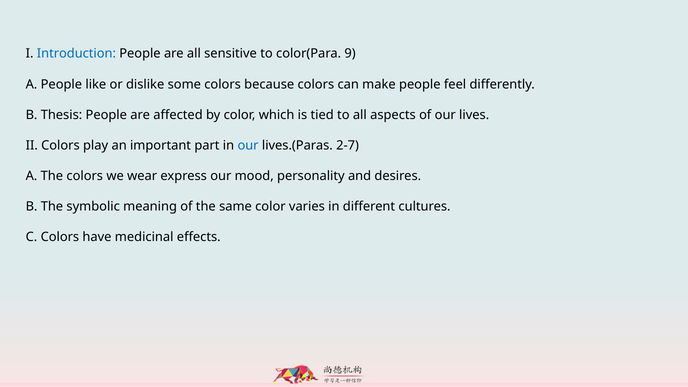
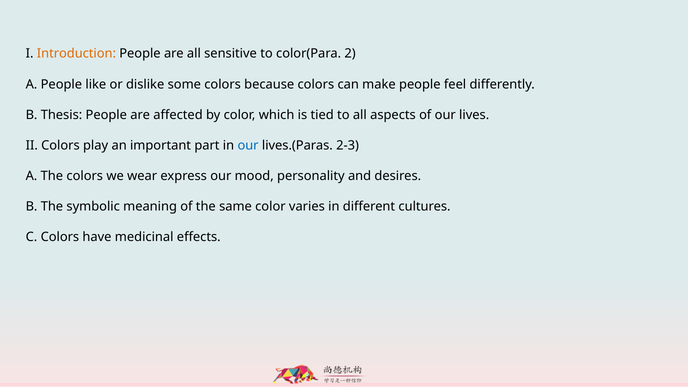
Introduction colour: blue -> orange (76, 54)
9: 9 -> 2 (350, 54)
2-7: 2-7 -> 2-3 (348, 145)
